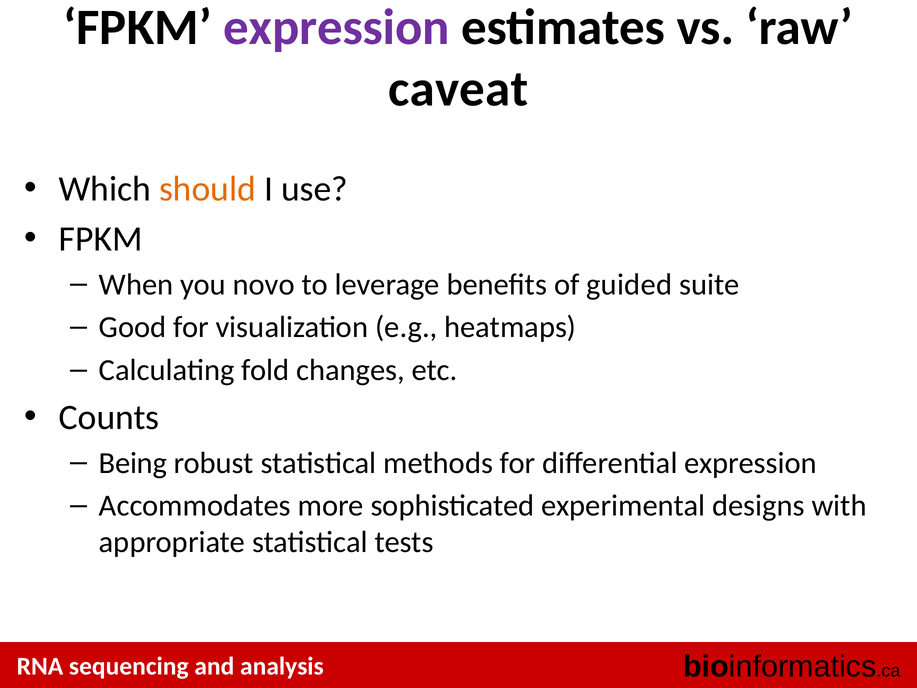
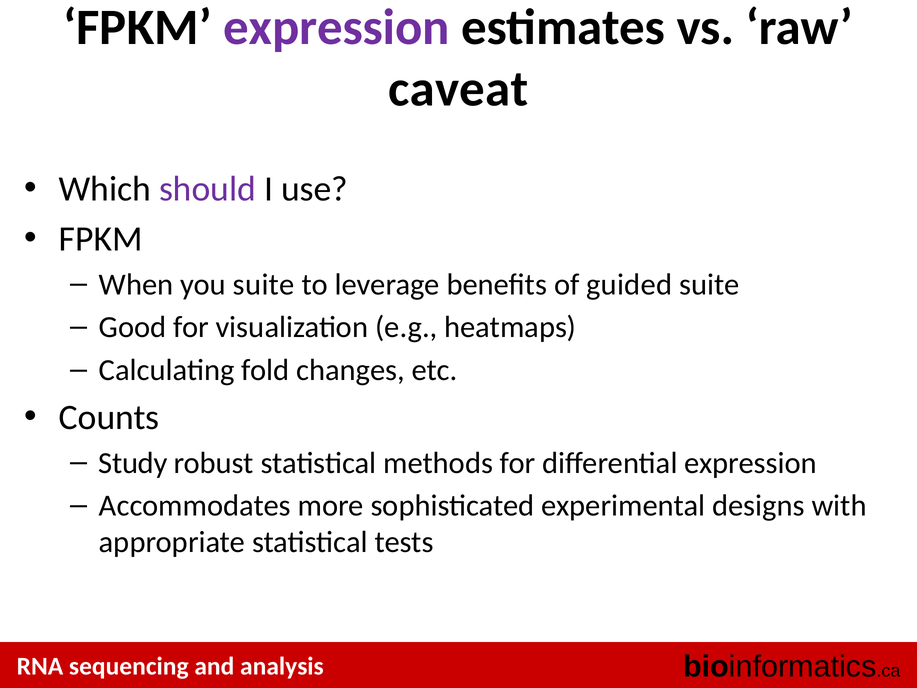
should colour: orange -> purple (208, 189)
you novo: novo -> suite (264, 284)
Being: Being -> Study (133, 463)
